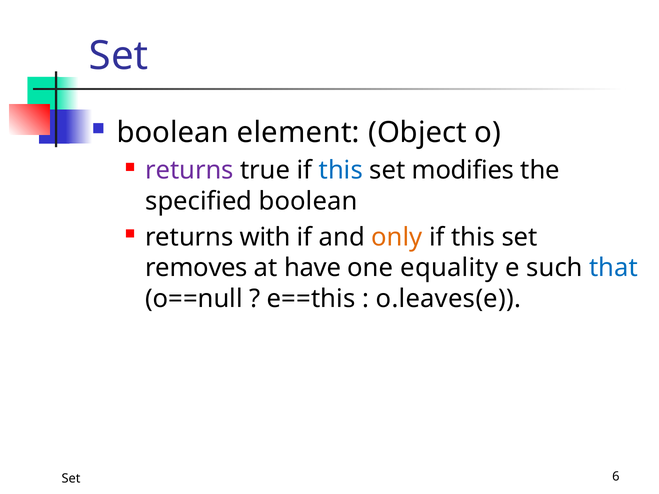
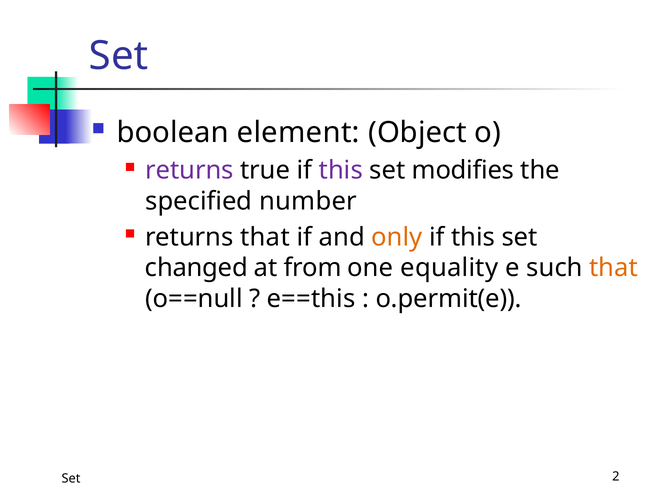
this colour: blue -> purple (341, 171)
specified boolean: boolean -> number (308, 201)
returns with: with -> that (265, 237)
removes: removes -> changed (196, 268)
have: have -> from (313, 268)
that colour: blue -> orange (614, 268)
o.leaves(e: o.leaves(e -> o.permit(e (449, 299)
6: 6 -> 2 (616, 477)
